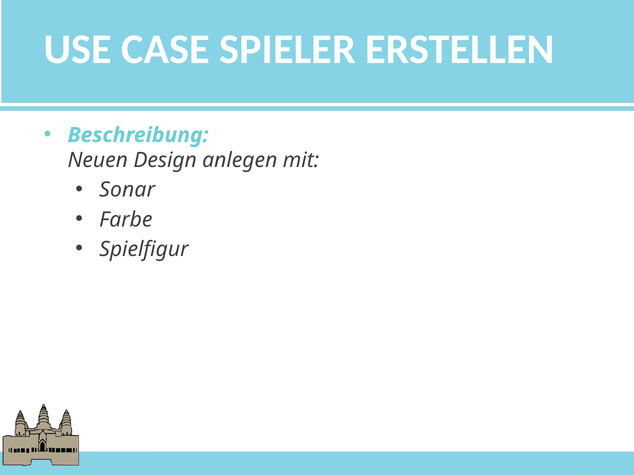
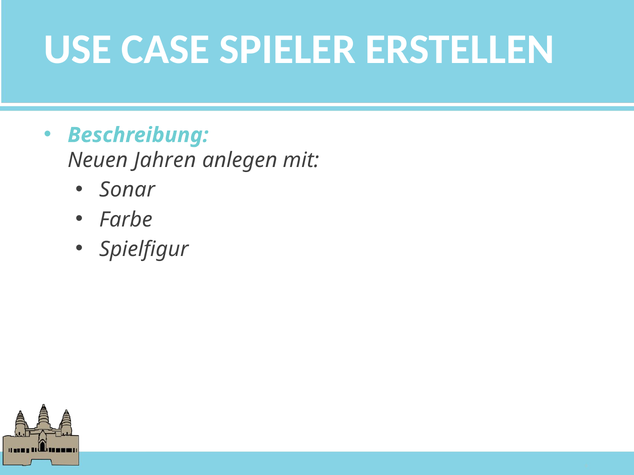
Design: Design -> Jahren (165, 161)
